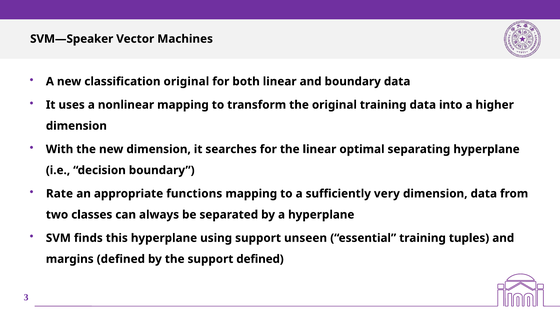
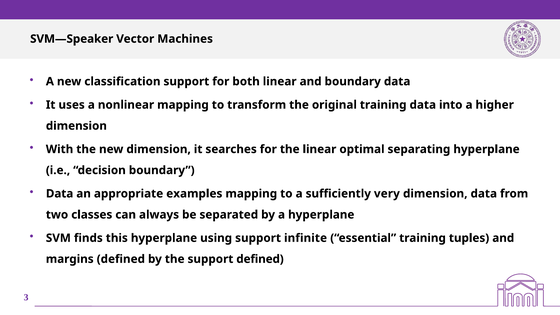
classification original: original -> support (186, 81)
Rate: Rate -> Data (60, 194)
functions: functions -> examples (194, 194)
unseen: unseen -> infinite (306, 238)
